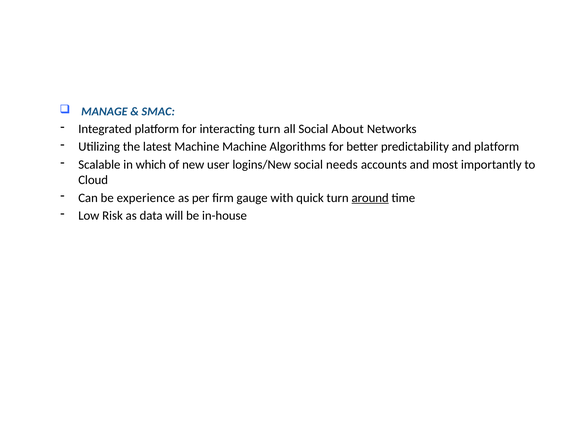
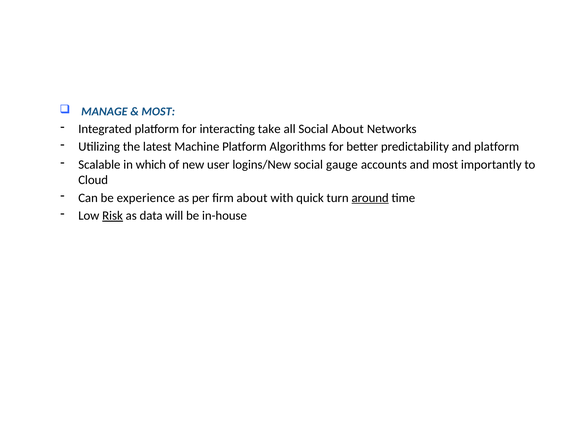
SMAC: SMAC -> MOST (158, 112)
interacting turn: turn -> take (269, 129)
Machine Machine: Machine -> Platform (244, 147)
needs: needs -> gauge (342, 165)
firm gauge: gauge -> about (252, 198)
Risk underline: none -> present (113, 216)
